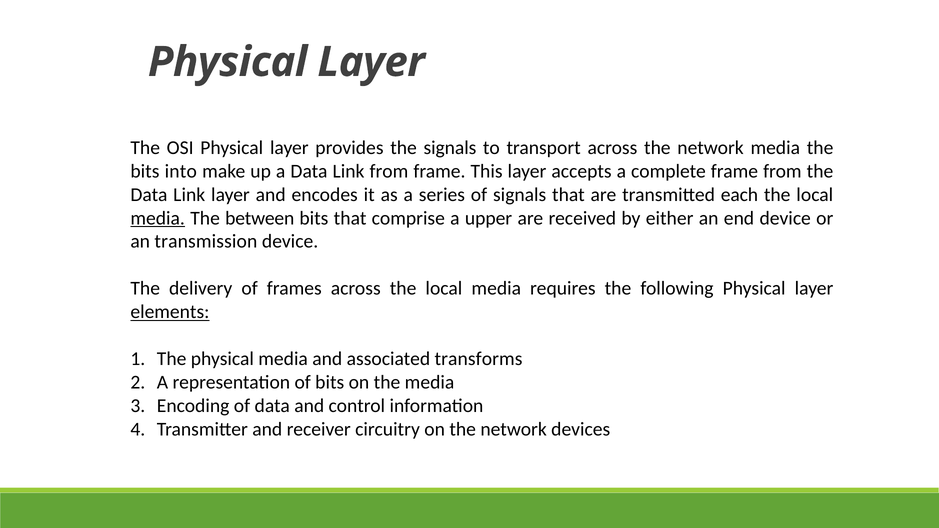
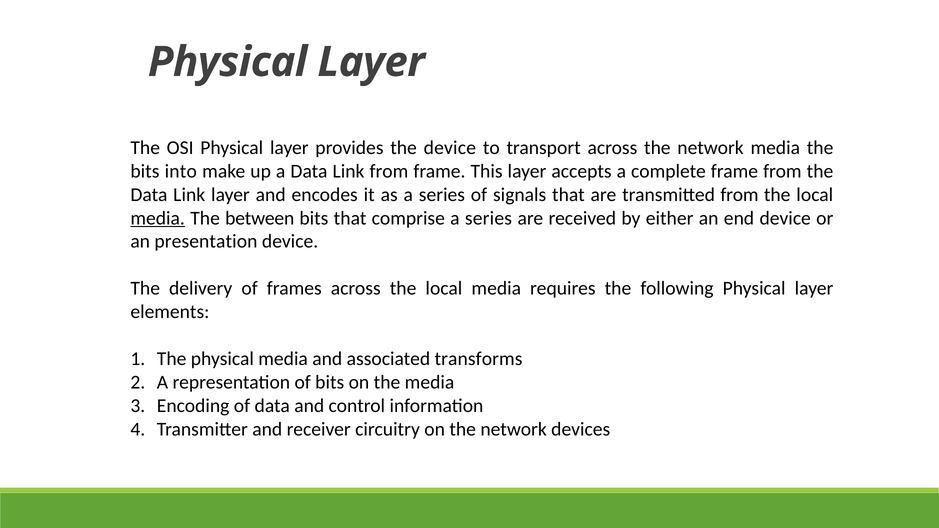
the signals: signals -> device (450, 148)
transmitted each: each -> from (739, 195)
comprise a upper: upper -> series (488, 218)
transmission: transmission -> presentation (206, 242)
elements underline: present -> none (170, 312)
